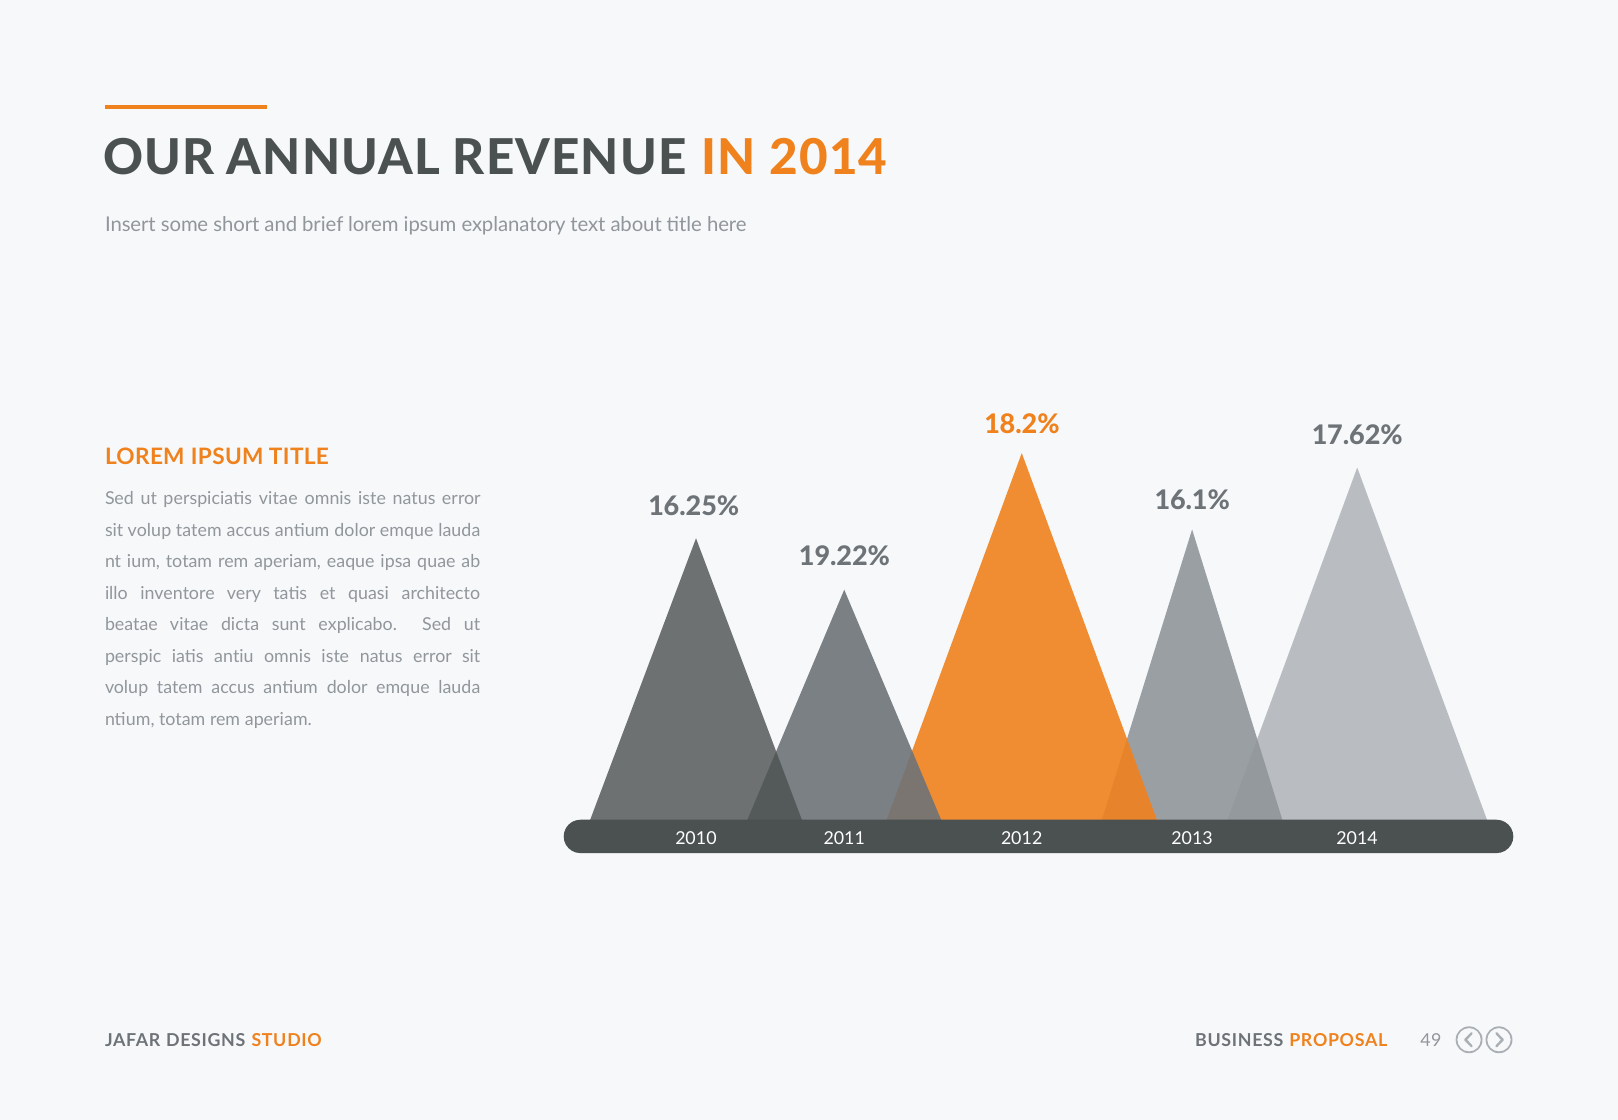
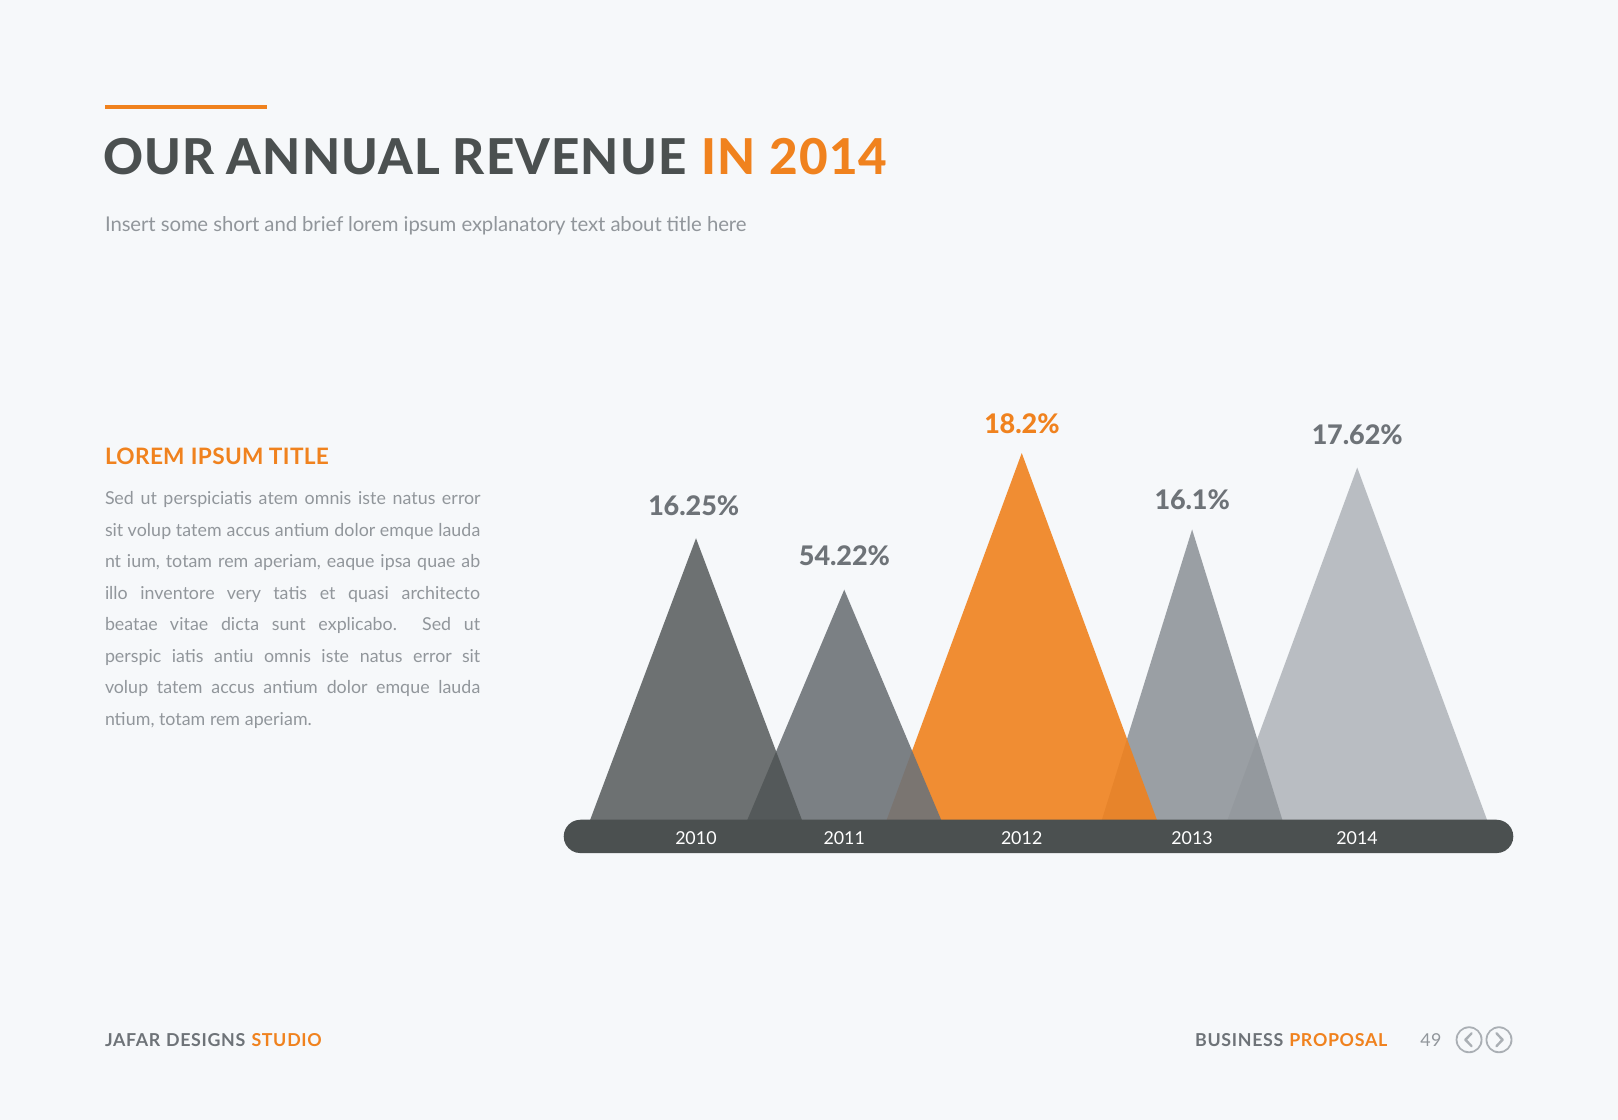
perspiciatis vitae: vitae -> atem (278, 499)
19.22%: 19.22% -> 54.22% (844, 556)
